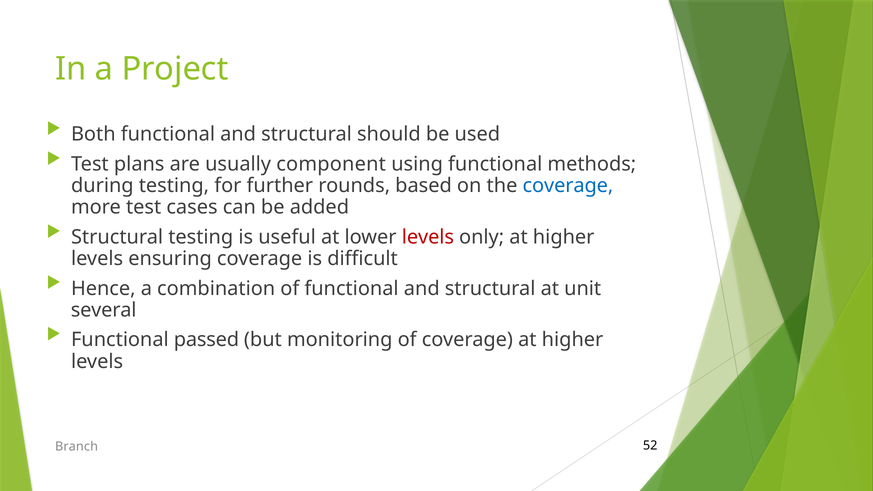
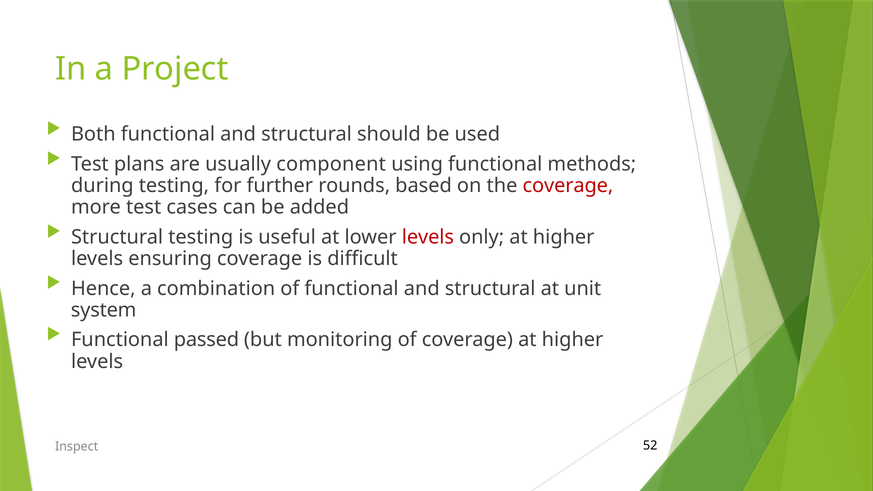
coverage colour: blue -> red (568, 186)
several: several -> system (104, 310)
Branch: Branch -> Inspect (77, 447)
